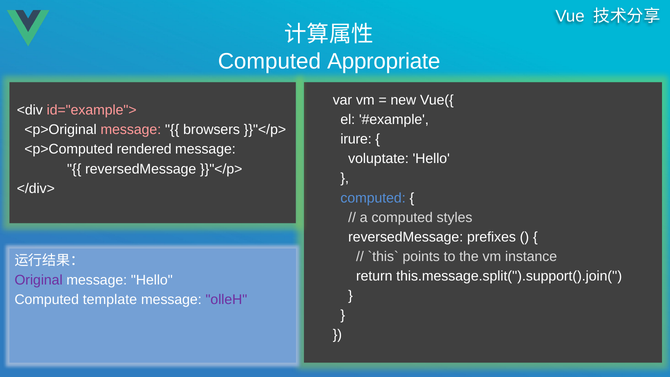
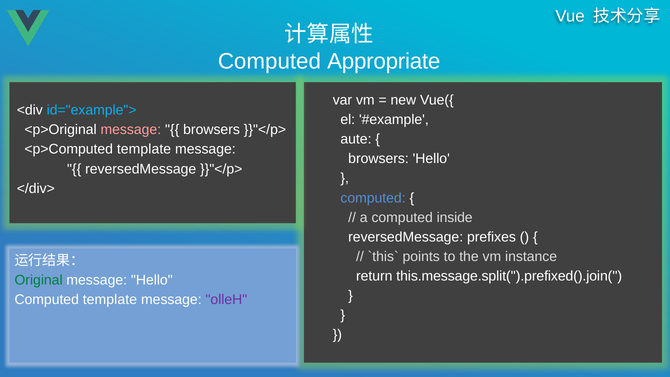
id="example"> colour: pink -> light blue (92, 110)
irure: irure -> aute (356, 139)
<p>Computed rendered: rendered -> template (144, 149)
voluptate: voluptate -> browsers (379, 159)
styles: styles -> inside (455, 217)
this.message.split('').support().join(: this.message.split('').support().join( -> this.message.split('').prefixed().join( (509, 276)
Original colour: purple -> green (39, 280)
